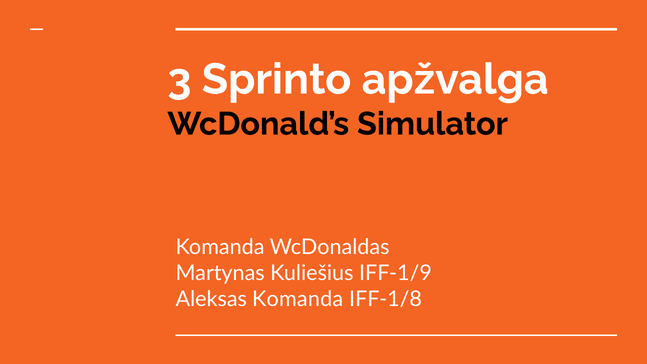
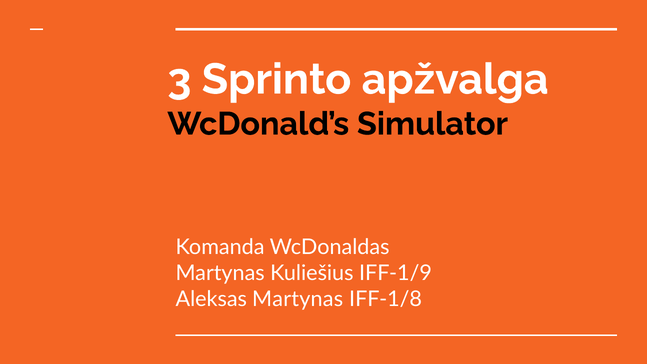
Aleksas Komanda: Komanda -> Martynas (298, 299)
